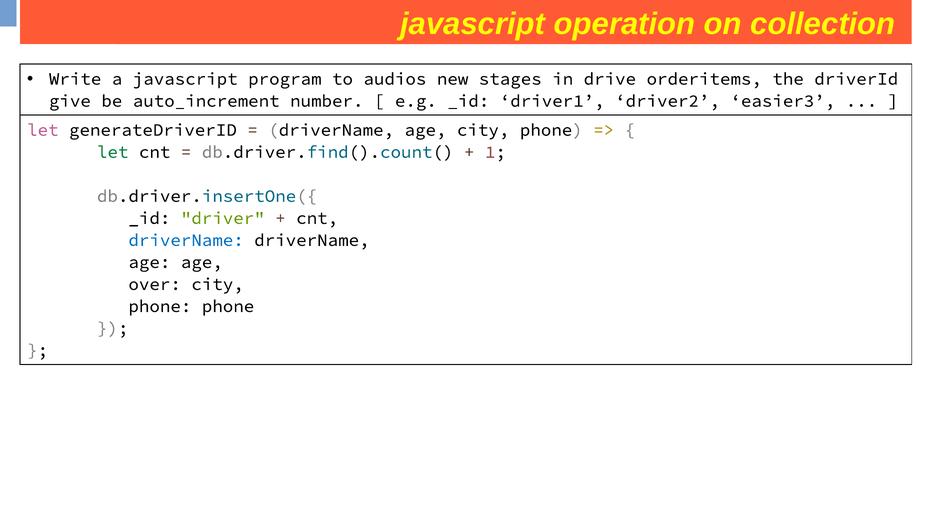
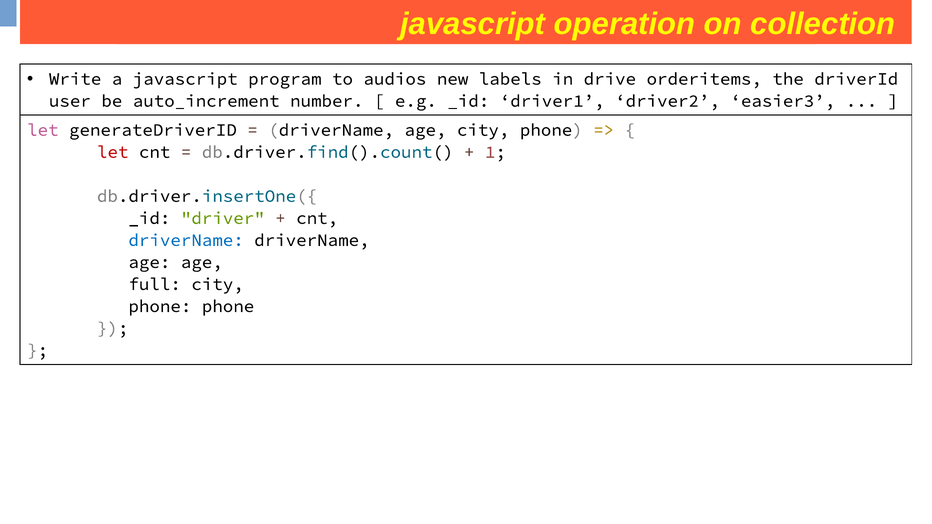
stages: stages -> labels (510, 79)
give: give -> user (70, 101)
let colour: green -> red (113, 152)
over: over -> full (155, 284)
